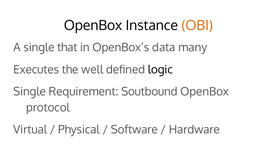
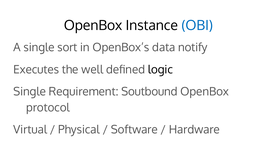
OBI colour: orange -> blue (197, 26)
that: that -> sort (67, 47)
many: many -> notify (193, 47)
